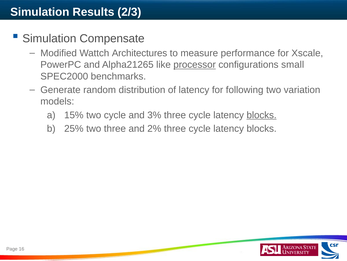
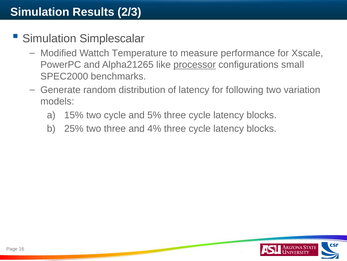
Compensate: Compensate -> Simplescalar (112, 39)
Architectures: Architectures -> Temperature (139, 53)
3%: 3% -> 5% (154, 115)
blocks underline: present -> none (262, 115)
2%: 2% -> 4% (154, 128)
